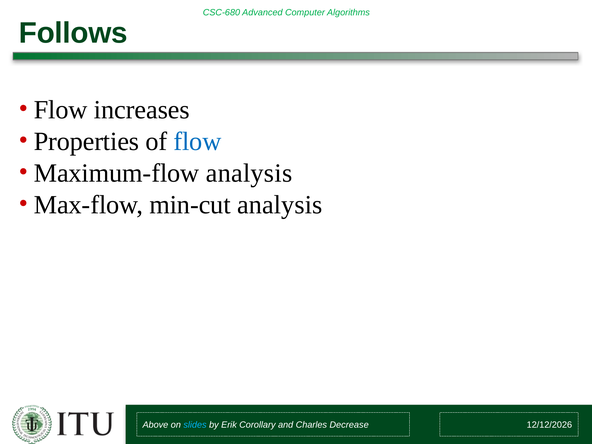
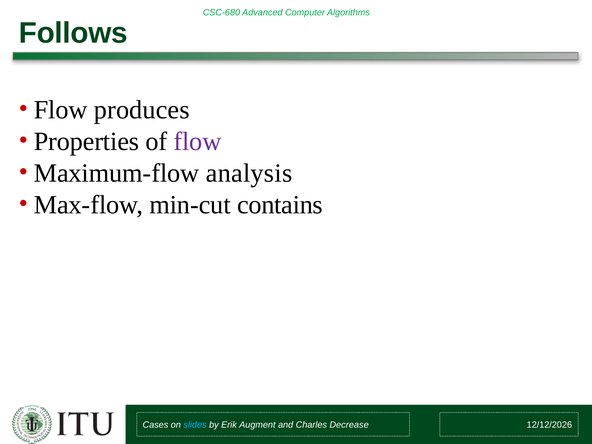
increases: increases -> produces (142, 110)
flow colour: blue -> purple (197, 141)
min-cut analysis: analysis -> contains (280, 205)
Above: Above -> Cases (155, 425)
Corollary: Corollary -> Augment (257, 425)
